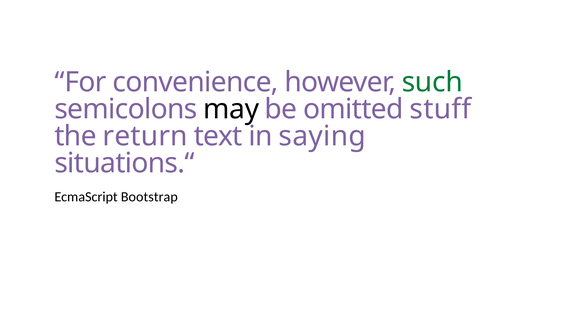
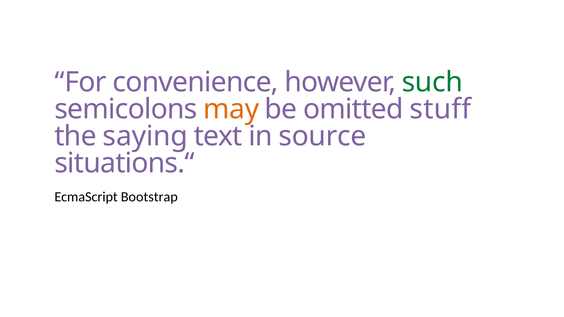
may colour: black -> orange (231, 109)
return: return -> saying (145, 136)
saying: saying -> source (322, 136)
